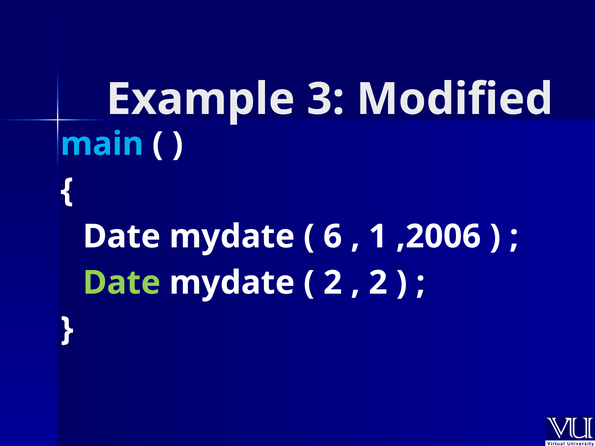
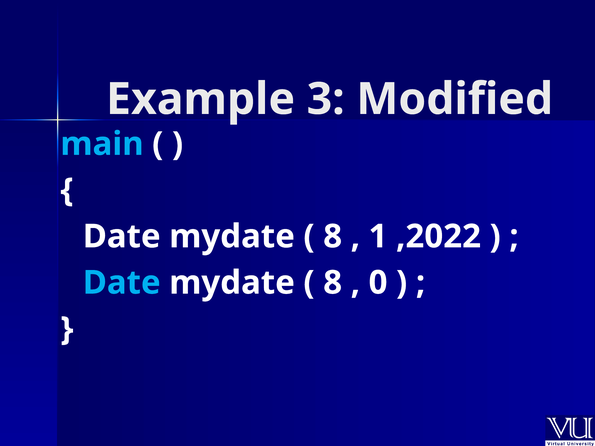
6: 6 -> 8 (333, 237)
,2006: ,2006 -> ,2022 (439, 237)
Date colour: light green -> light blue (122, 283)
2: 2 -> 8 (333, 283)
2: 2 -> 0 (378, 283)
